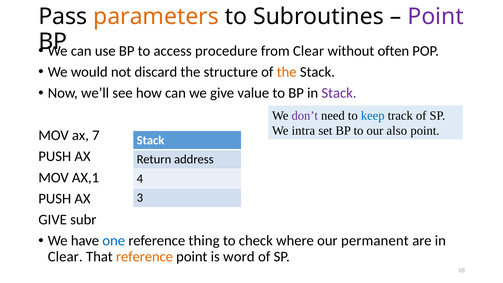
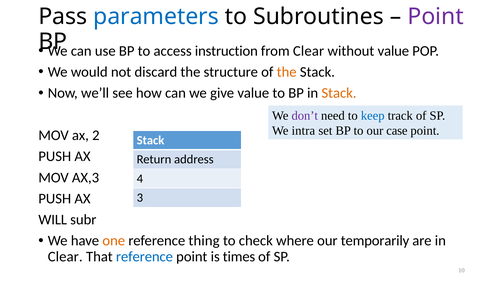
parameters colour: orange -> blue (156, 17)
procedure: procedure -> instruction (226, 51)
without often: often -> value (393, 51)
Stack colour: purple -> orange (339, 93)
also: also -> case (397, 131)
7: 7 -> 2 (96, 135)
AX,1: AX,1 -> AX,3 (86, 177)
GIVE: GIVE -> WILL (53, 220)
one colour: blue -> orange (114, 241)
permanent: permanent -> temporarily (375, 241)
reference colour: orange -> blue (144, 257)
word: word -> times (239, 257)
